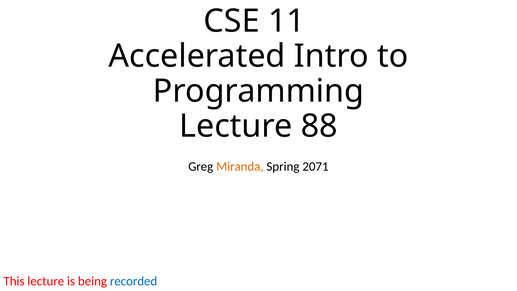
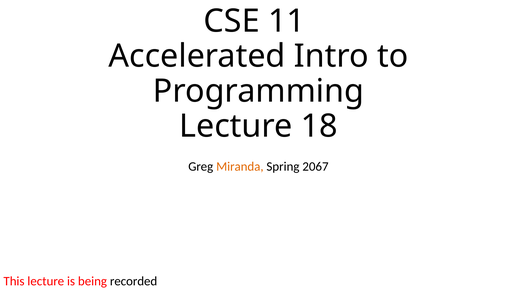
88: 88 -> 18 (319, 126)
2071: 2071 -> 2067 (315, 167)
recorded colour: blue -> black (134, 281)
